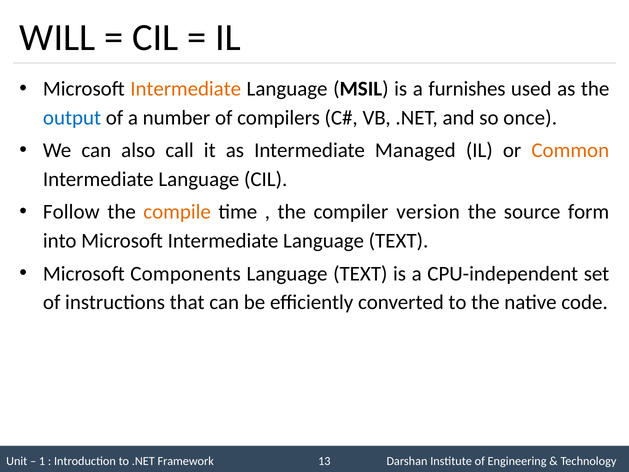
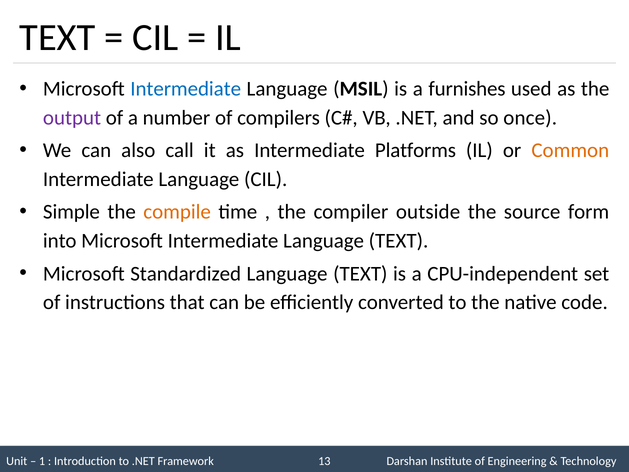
WILL: WILL -> TEXT (58, 38)
Intermediate colour: orange -> blue (186, 89)
output colour: blue -> purple (72, 118)
Managed: Managed -> Platforms (415, 150)
Follow: Follow -> Simple (71, 212)
version: version -> outside (428, 212)
Components: Components -> Standardized (186, 273)
